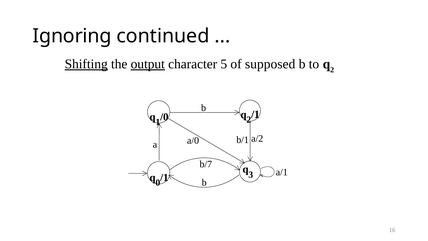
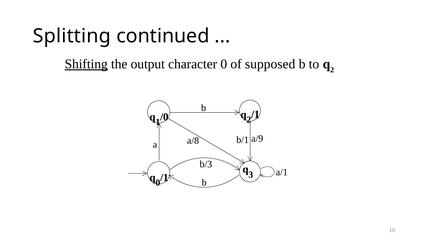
Ignoring: Ignoring -> Splitting (72, 36)
output underline: present -> none (148, 64)
character 5: 5 -> 0 (224, 64)
a/2: a/2 -> a/9 (257, 139)
a/0: a/0 -> a/8 (193, 141)
b/7: b/7 -> b/3 (206, 164)
